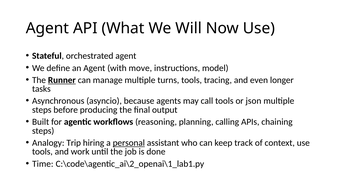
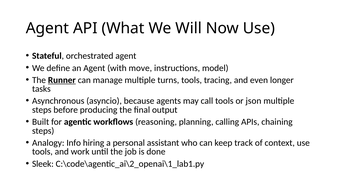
Trip: Trip -> Info (74, 143)
personal underline: present -> none (129, 143)
Time: Time -> Sleek (43, 164)
